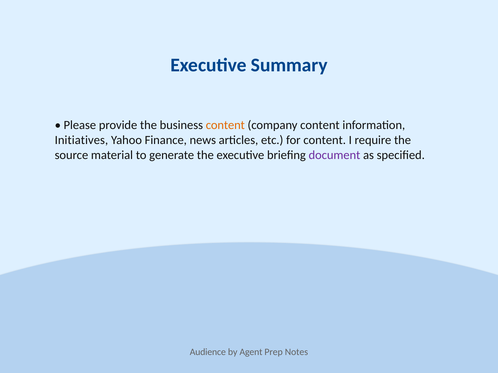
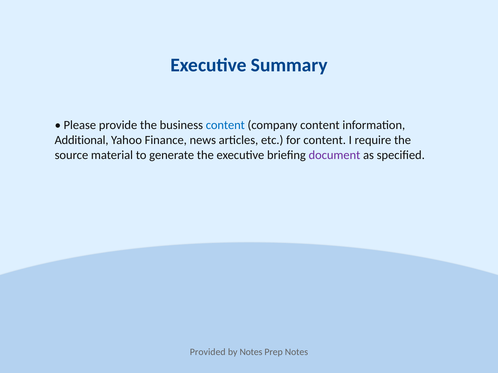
content colour: orange -> blue (225, 125)
Initiatives: Initiatives -> Additional (82, 140)
Audience: Audience -> Provided (208, 353)
by Agent: Agent -> Notes (251, 353)
